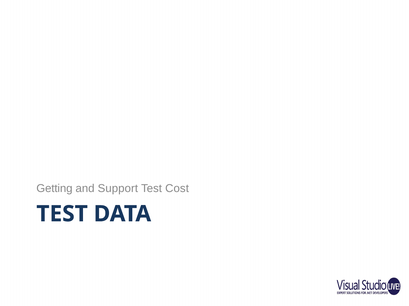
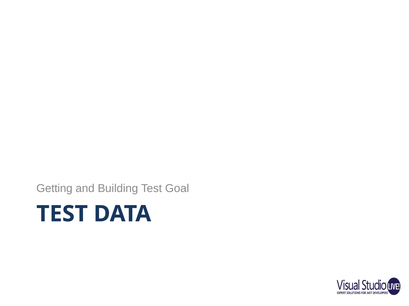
Support: Support -> Building (118, 189)
Cost: Cost -> Goal (177, 189)
